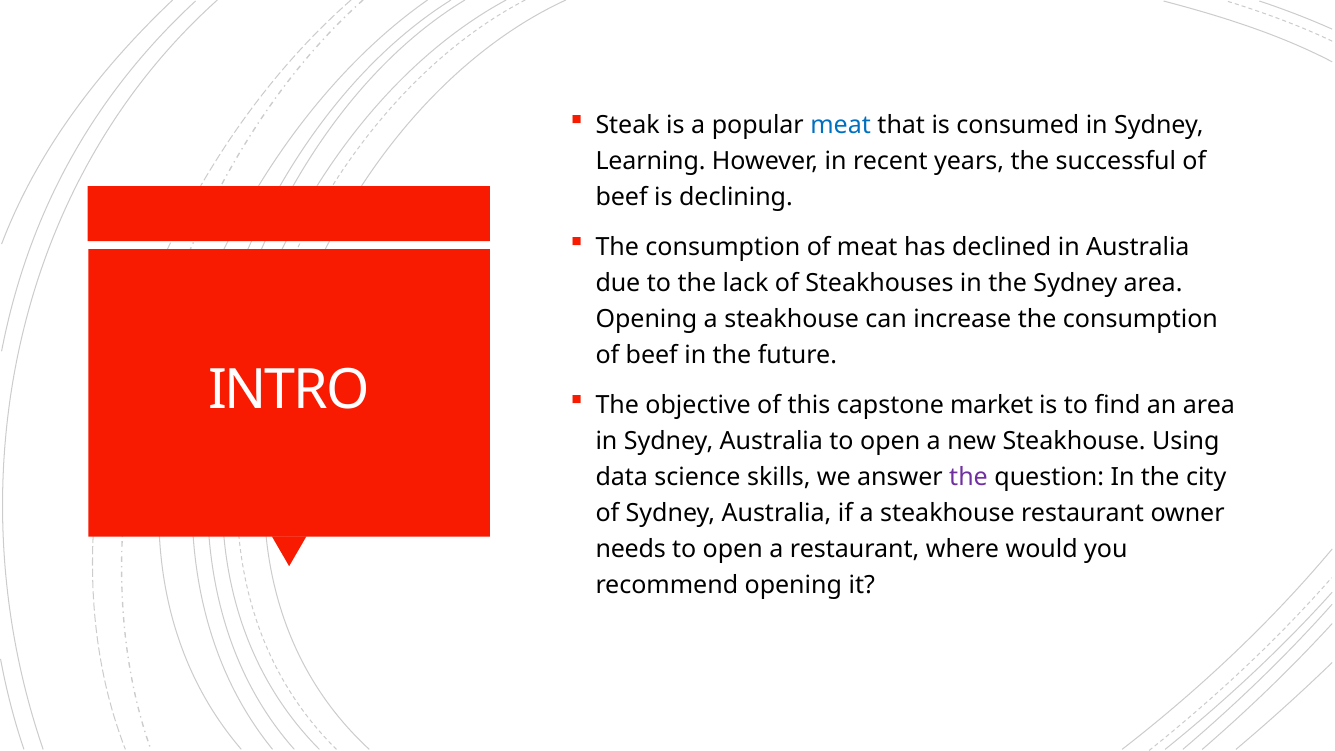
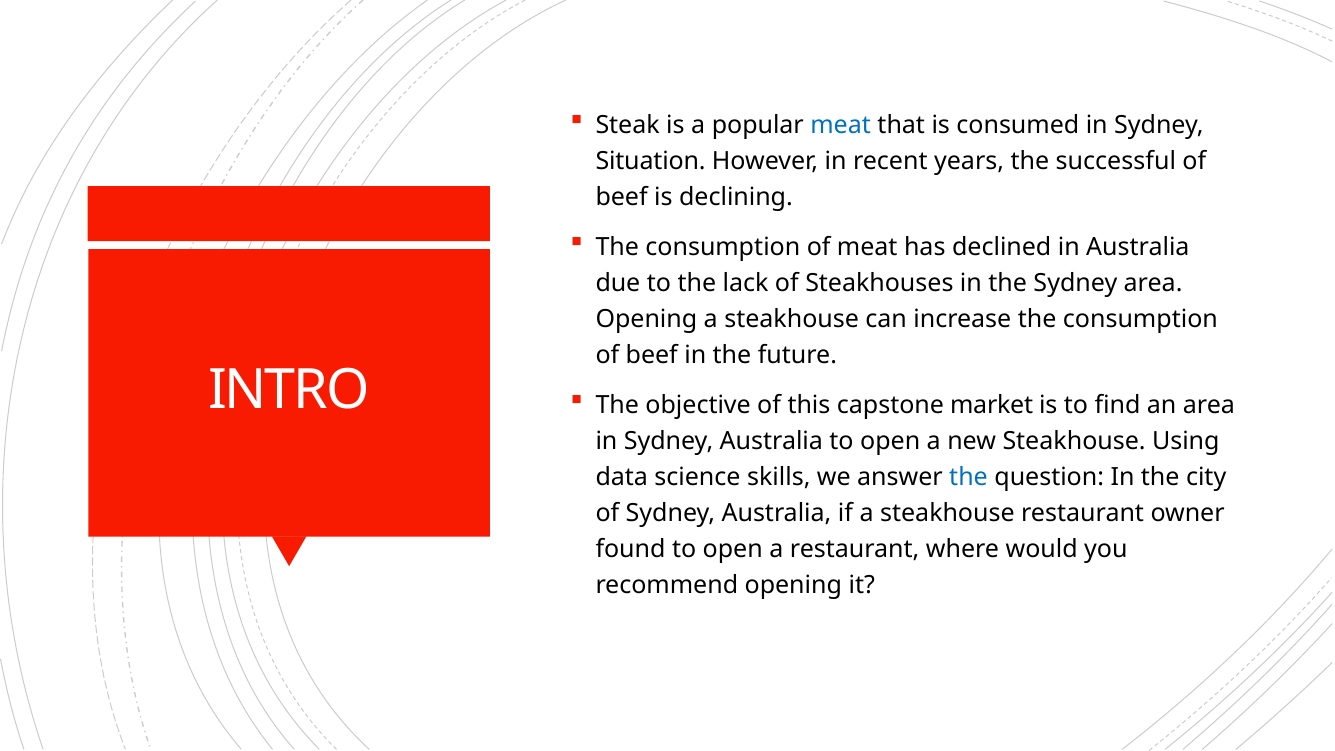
Learning: Learning -> Situation (651, 161)
the colour: purple -> blue (969, 477)
needs: needs -> found (631, 549)
